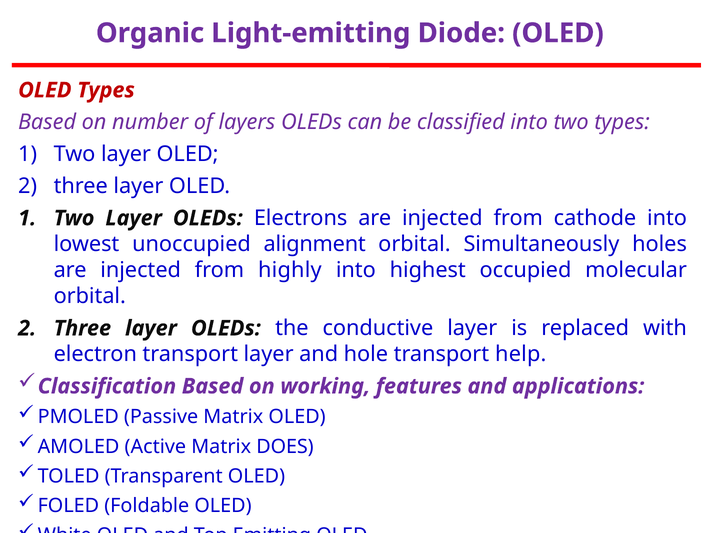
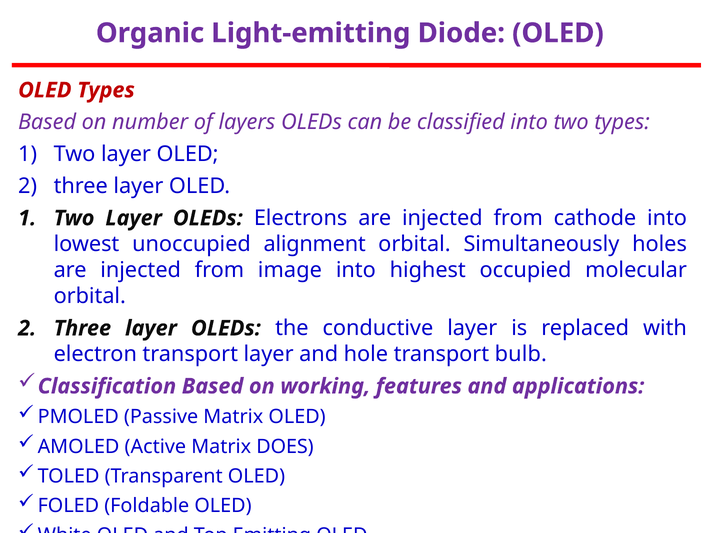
highly: highly -> image (290, 270)
help: help -> bulb (521, 354)
